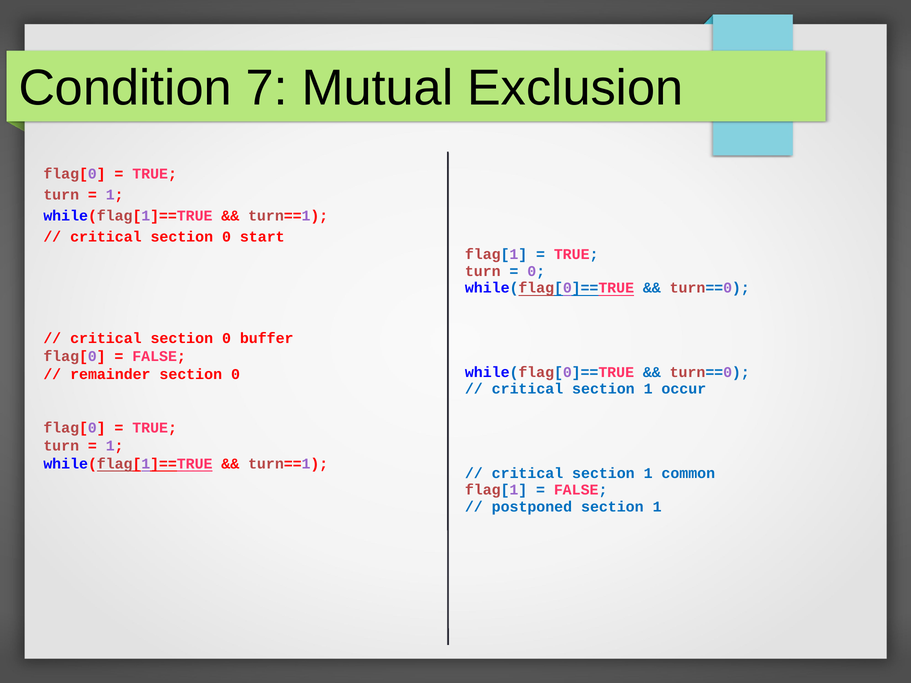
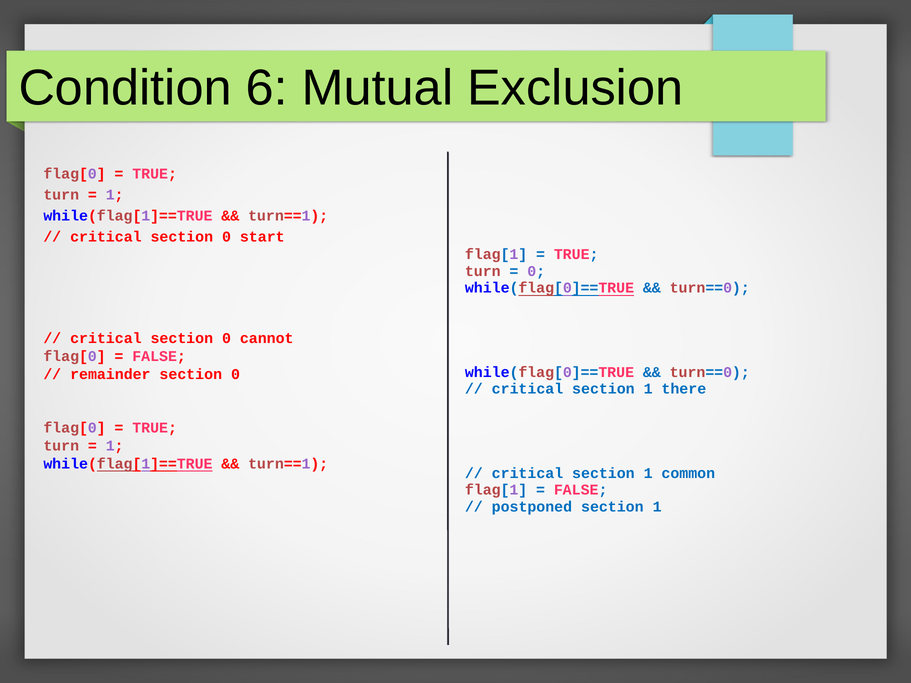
7: 7 -> 6 (267, 88)
buffer: buffer -> cannot (267, 339)
occur: occur -> there (684, 389)
